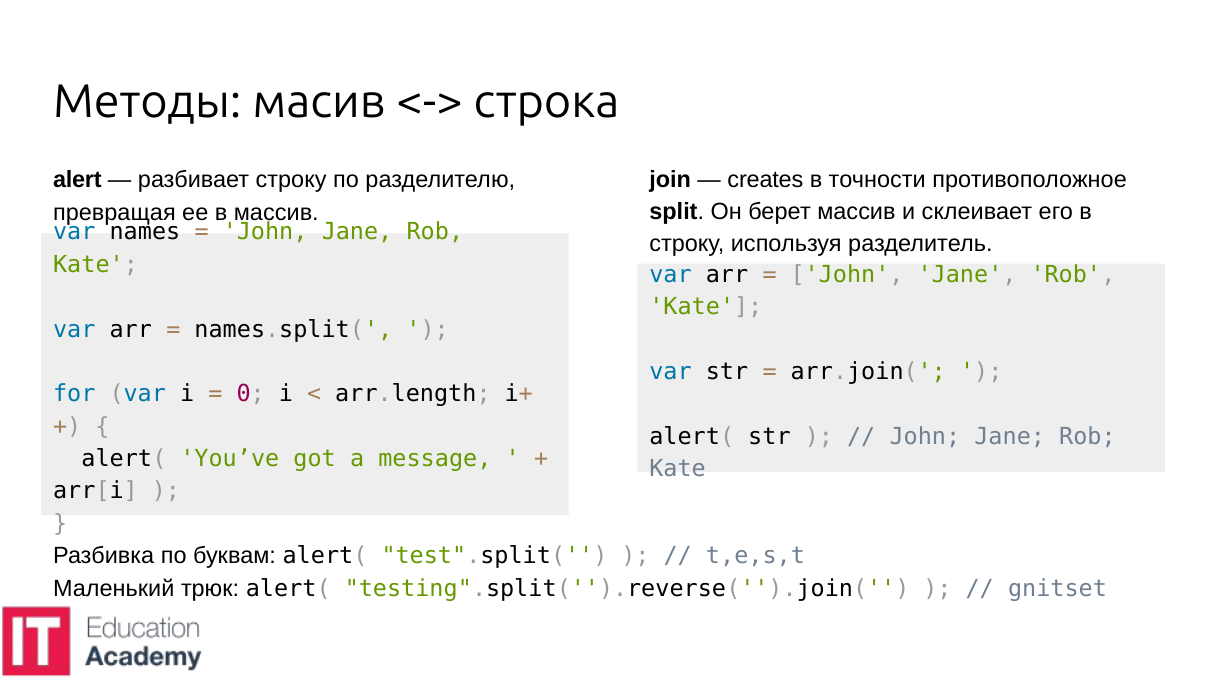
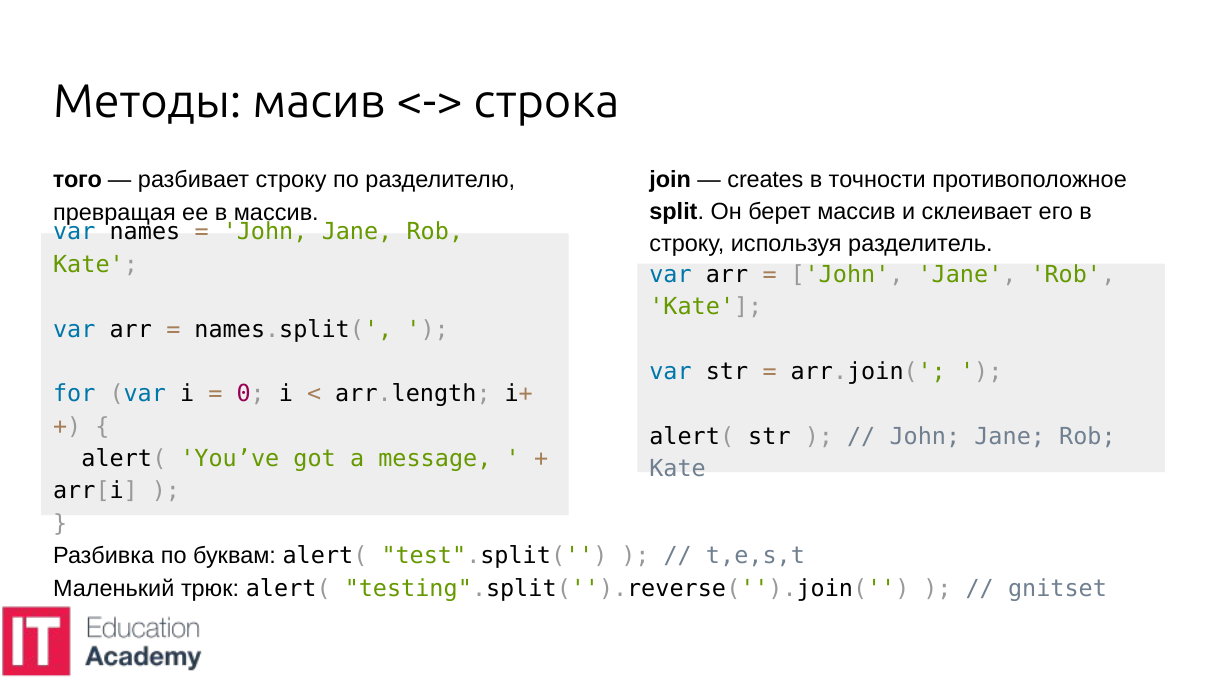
alert: alert -> того (77, 180)
